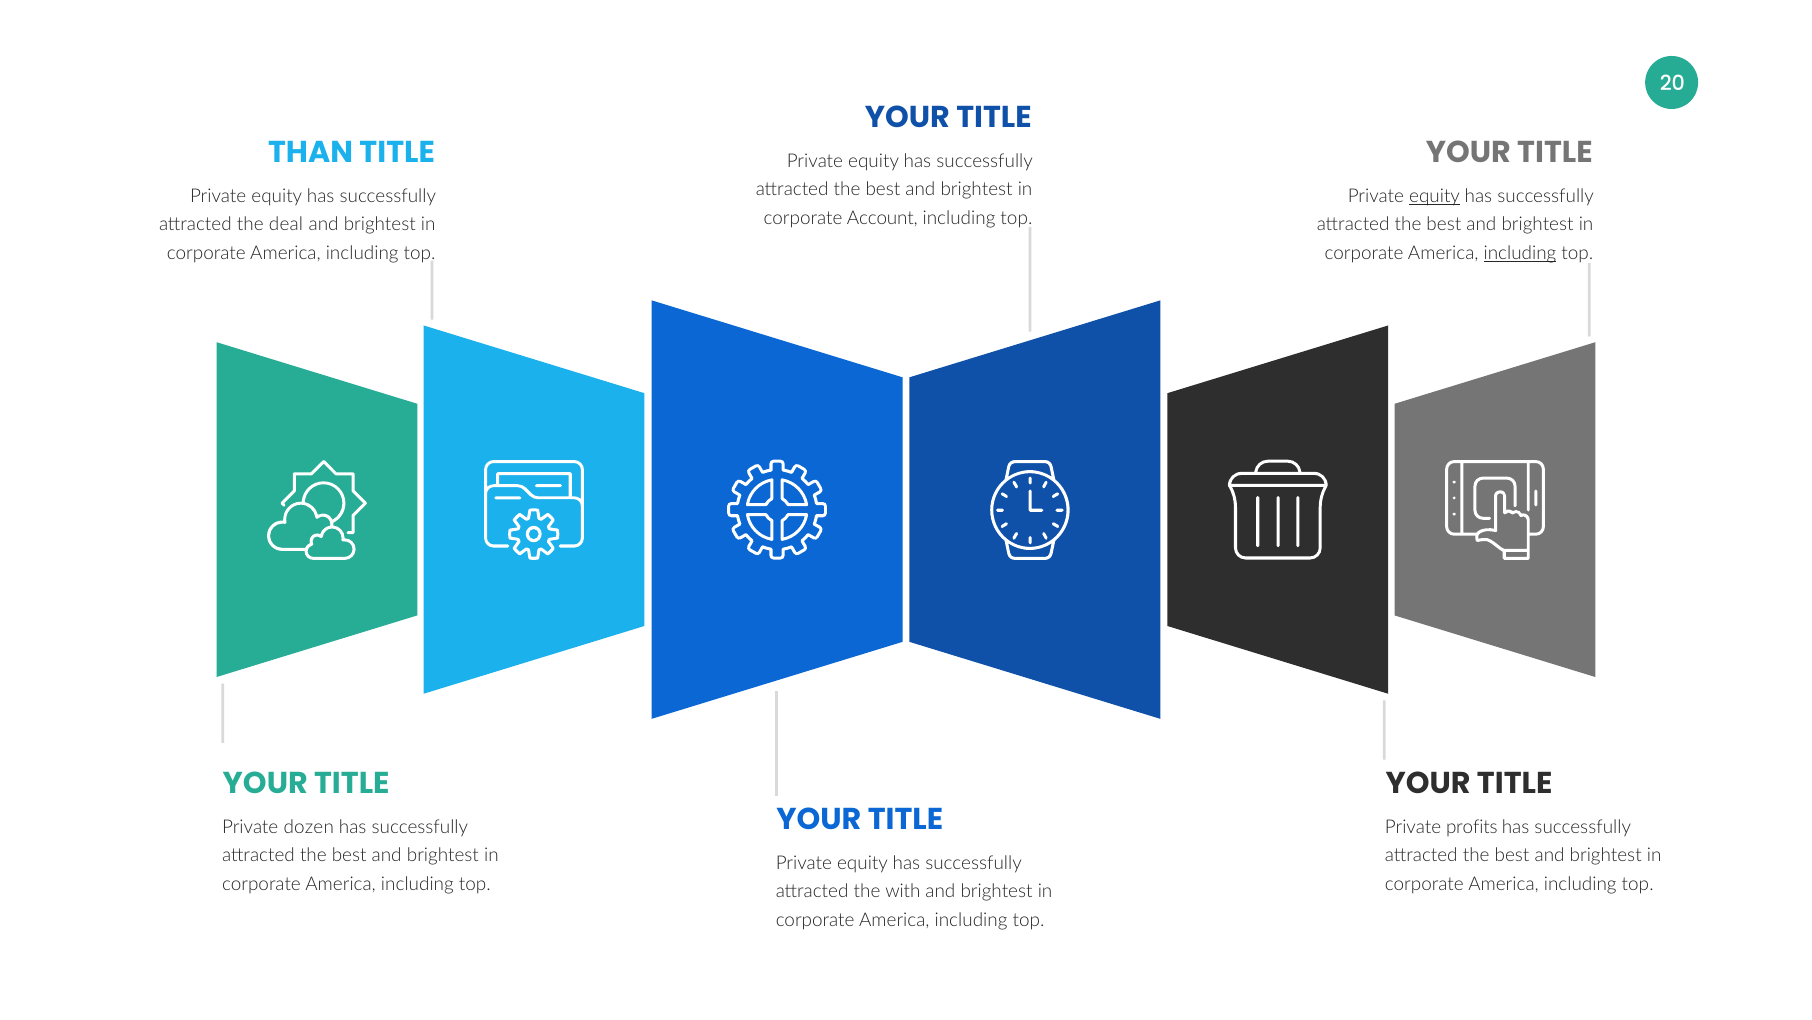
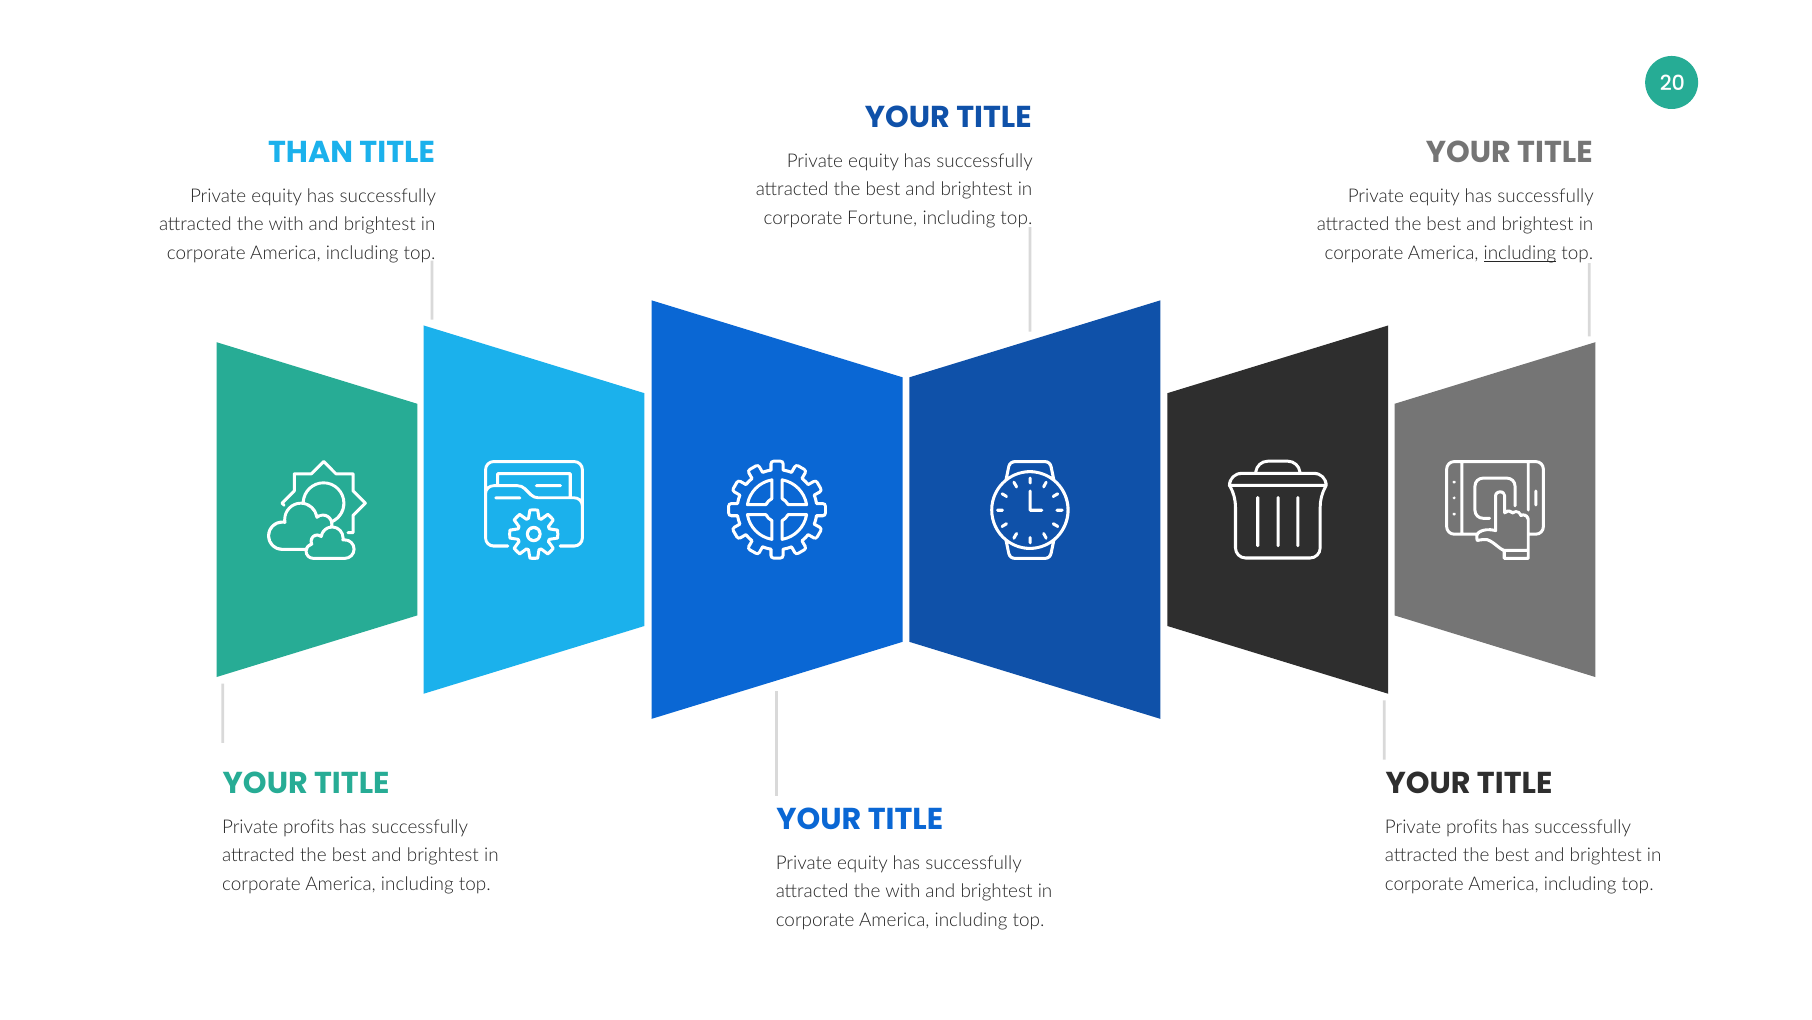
equity underline: present -> none (1435, 196)
Account: Account -> Fortune (882, 218)
deal: deal -> with (286, 225)
dozen: dozen -> profits (309, 827)
